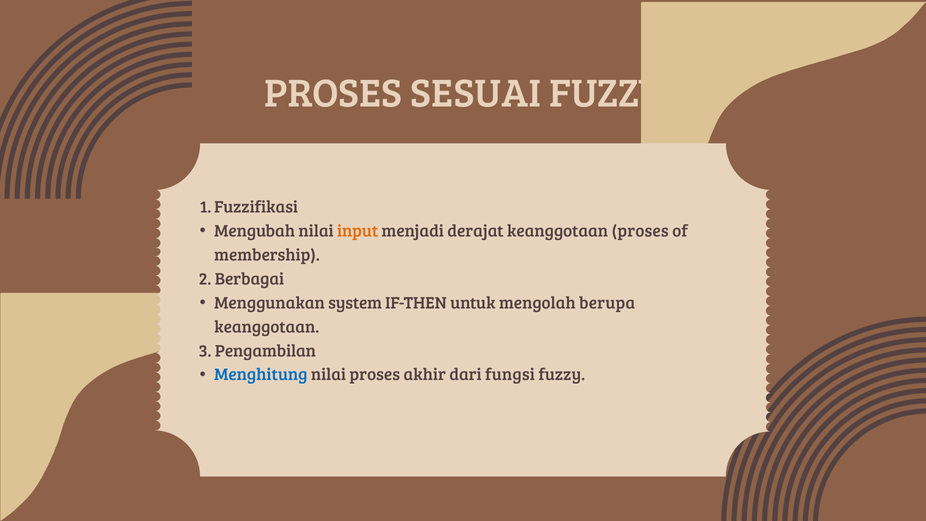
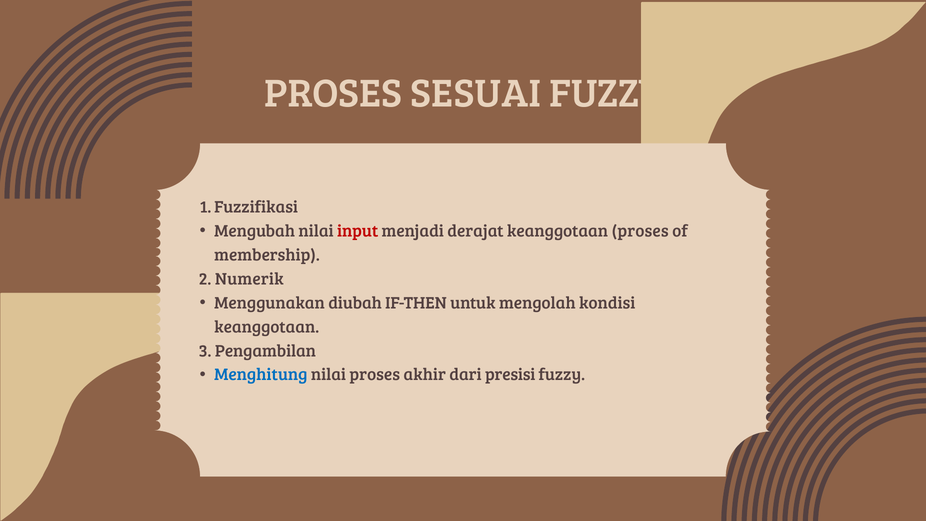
input colour: orange -> red (358, 231)
Berbagai: Berbagai -> Numerik (249, 279)
system: system -> diubah (355, 303)
berupa: berupa -> kondisi (607, 303)
fungsi: fungsi -> presisi (510, 375)
